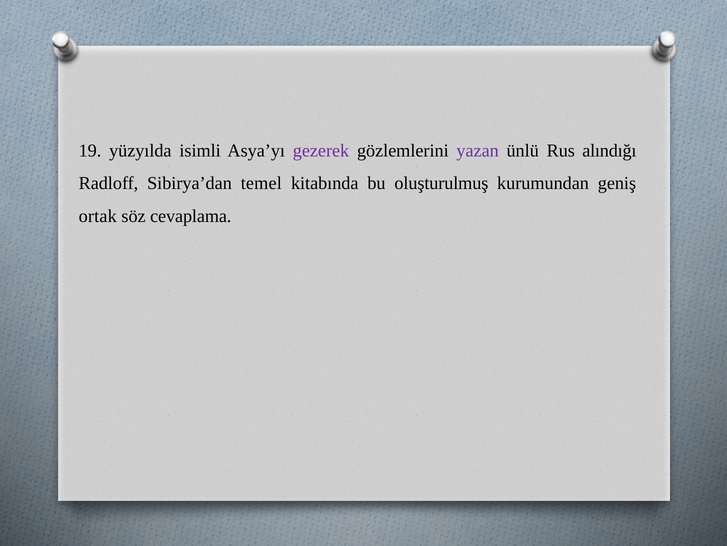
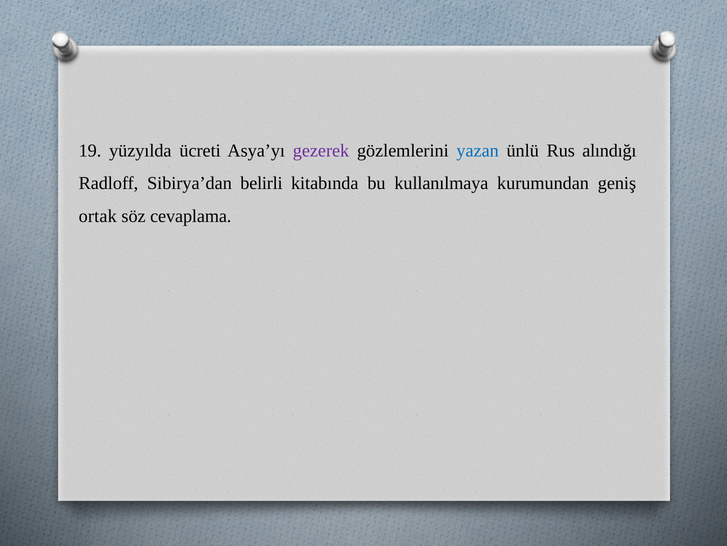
isimli: isimli -> ücreti (200, 150)
yazan colour: purple -> blue (478, 150)
temel: temel -> belirli (261, 183)
oluşturulmuş: oluşturulmuş -> kullanılmaya (441, 183)
